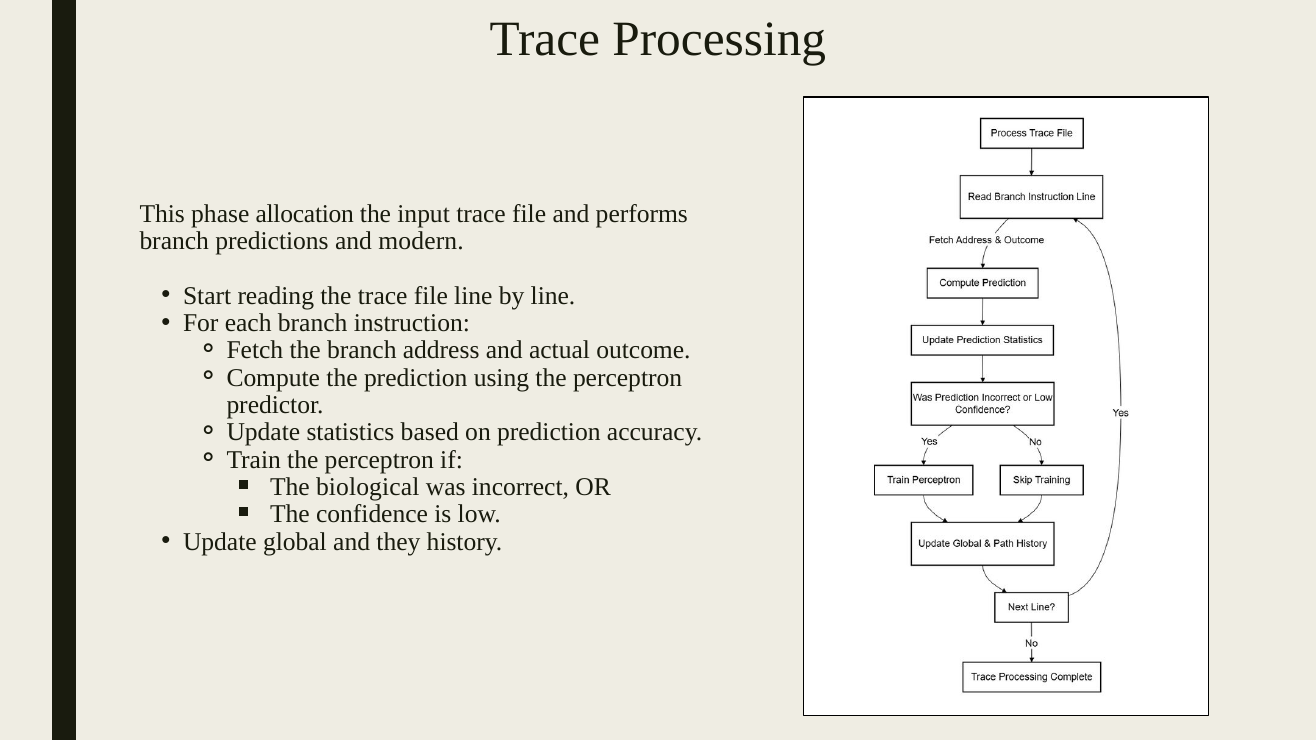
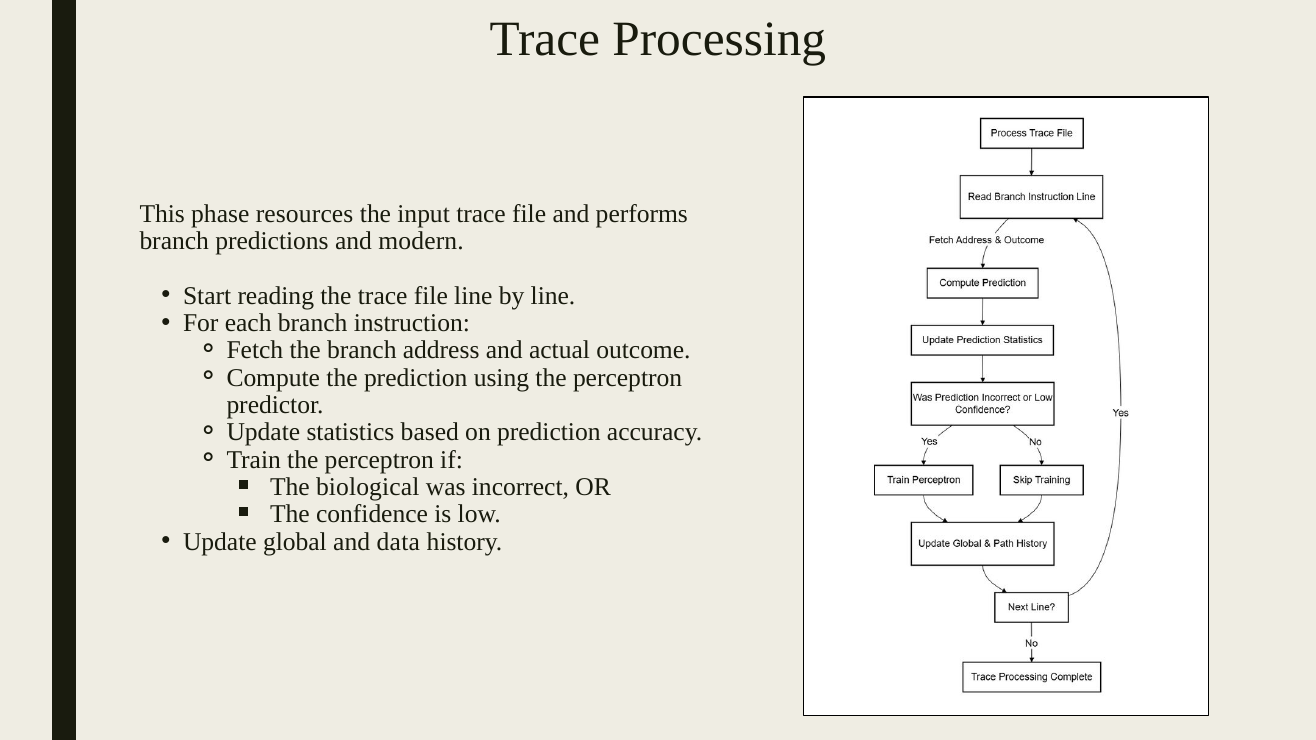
allocation: allocation -> resources (305, 214)
they: they -> data (398, 542)
